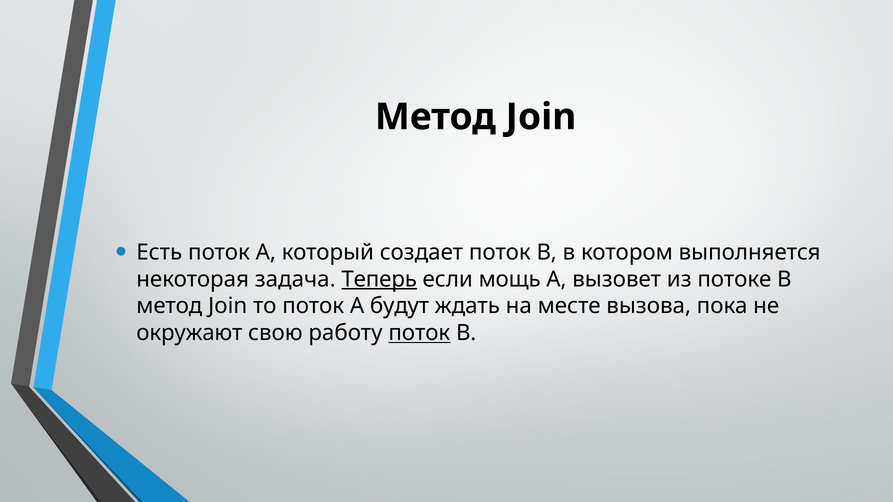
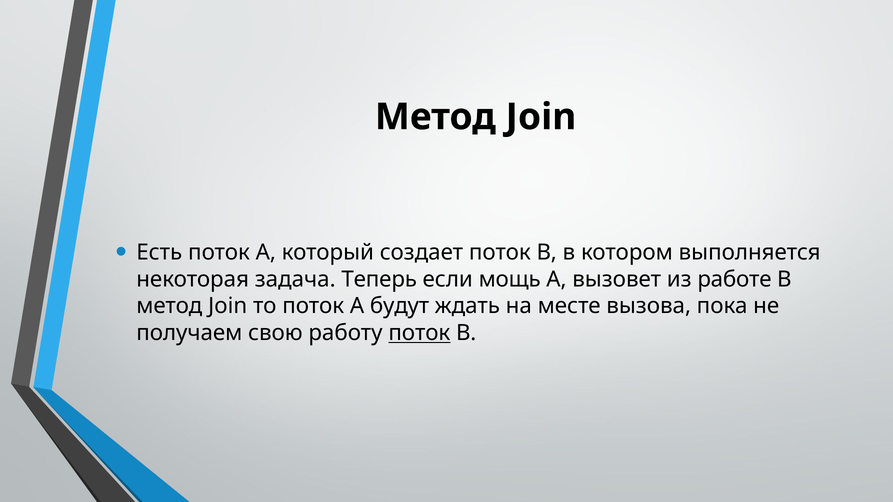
Теперь underline: present -> none (379, 279)
потоке: потоке -> работе (734, 279)
окружают: окружают -> получаем (189, 333)
